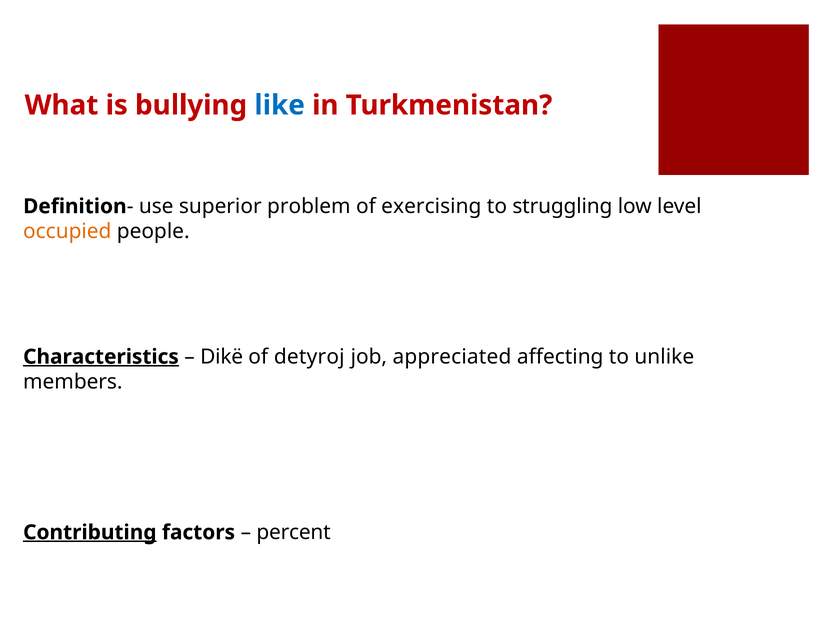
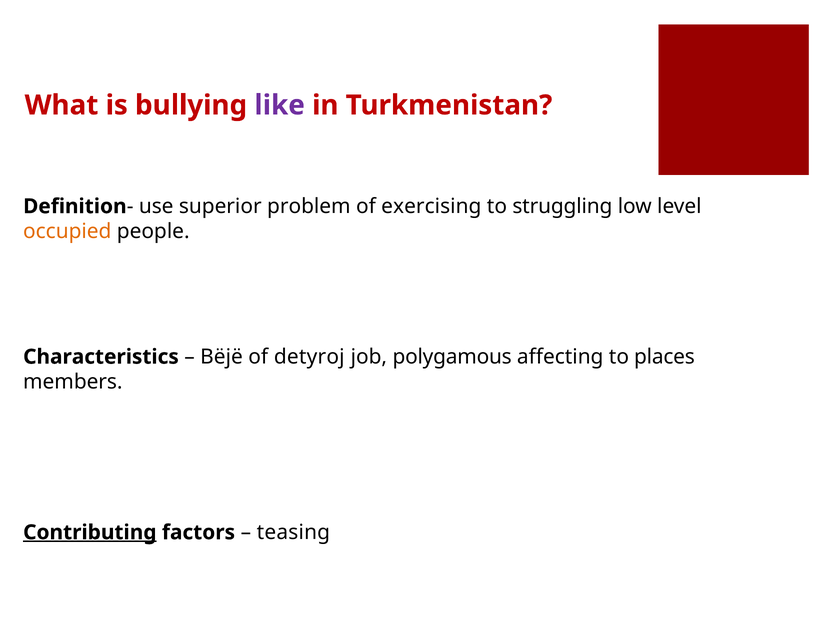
like colour: blue -> purple (280, 105)
Characteristics underline: present -> none (101, 356)
Dikë: Dikë -> Bëjë (221, 356)
appreciated: appreciated -> polygamous (452, 356)
unlike: unlike -> places (664, 356)
percent: percent -> teasing (293, 532)
